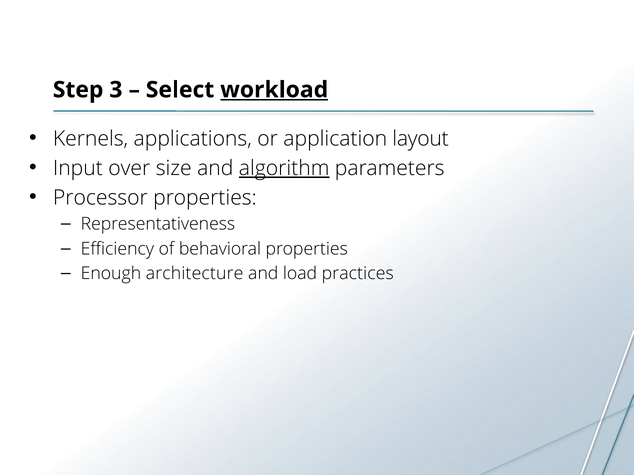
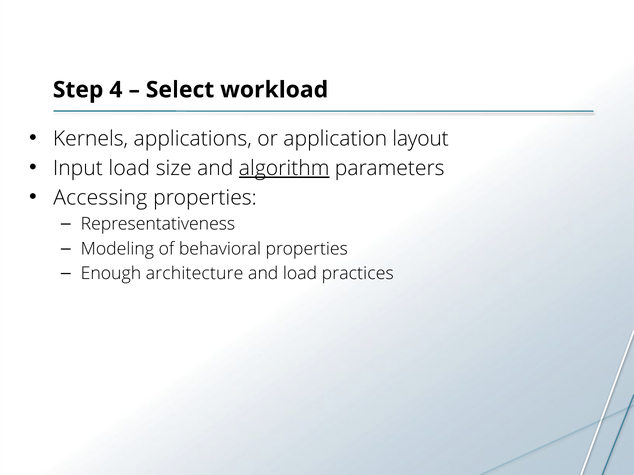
3: 3 -> 4 (116, 90)
workload underline: present -> none (274, 90)
Input over: over -> load (129, 168)
Processor: Processor -> Accessing (100, 198)
Efficiency: Efficiency -> Modeling (117, 249)
